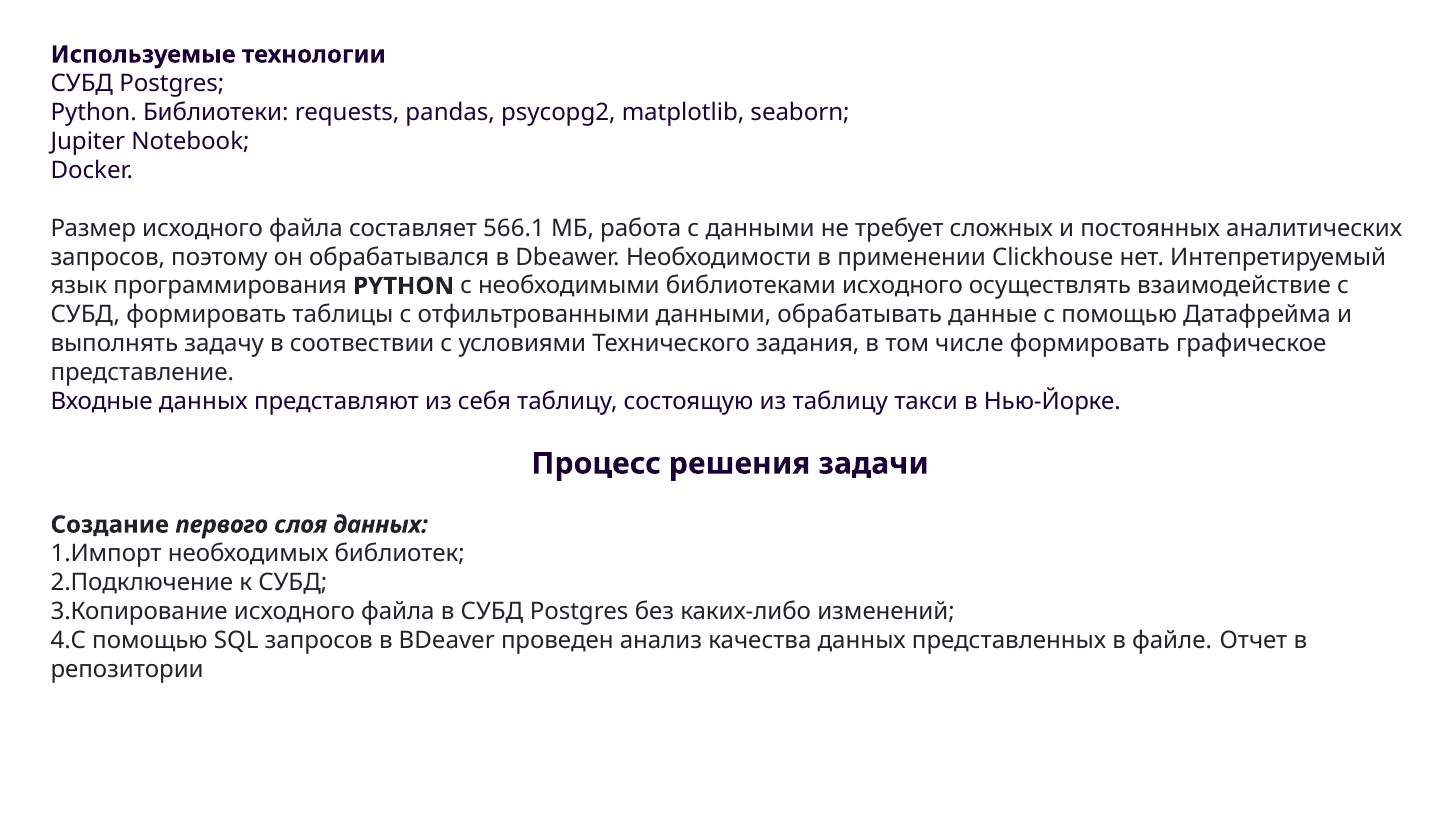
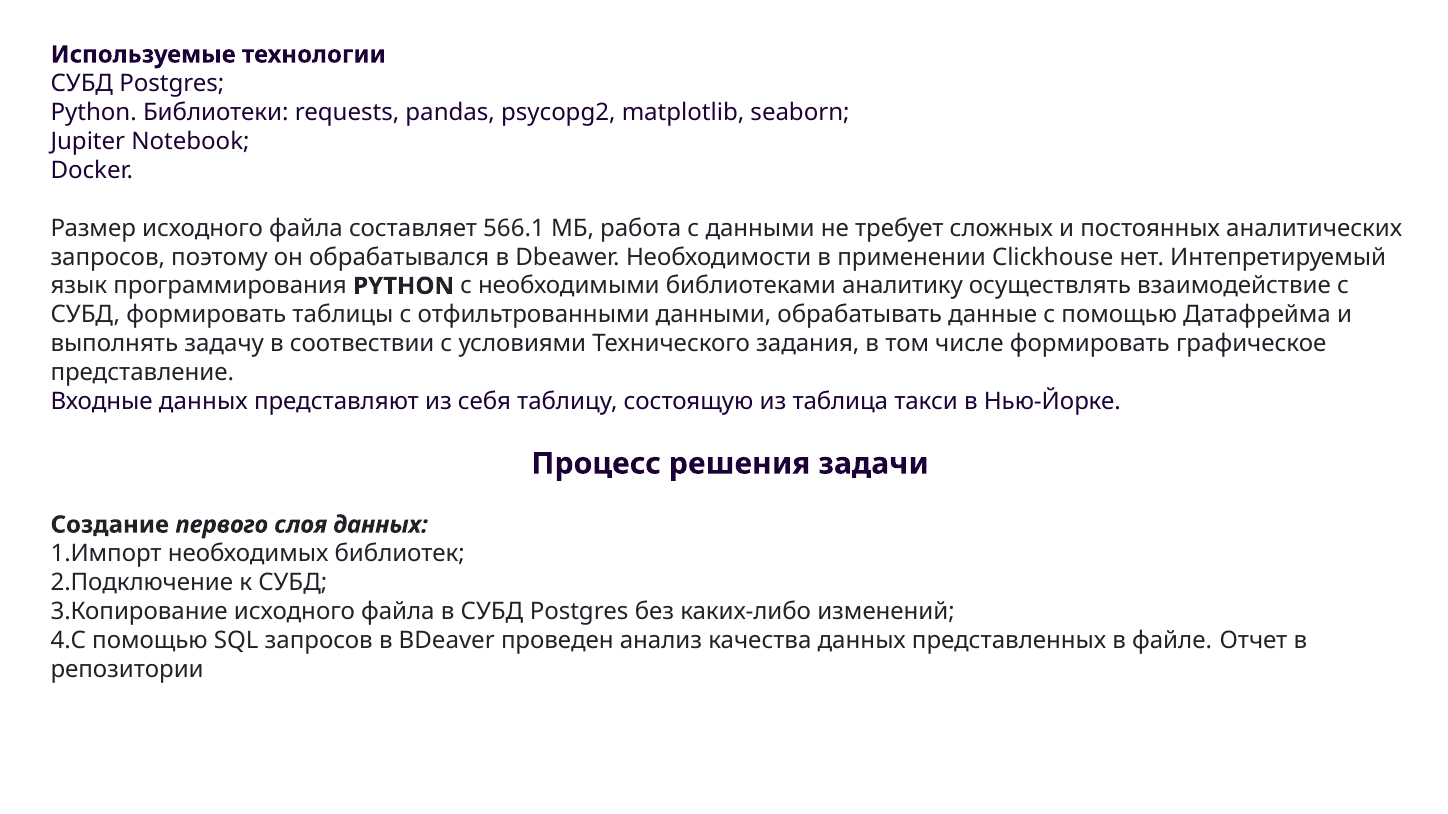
библиотеками исходного: исходного -> аналитику (903, 286)
из таблицу: таблицу -> таблица (840, 402)
